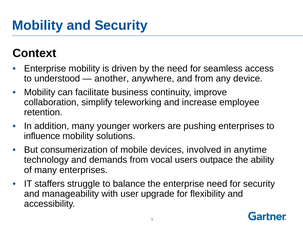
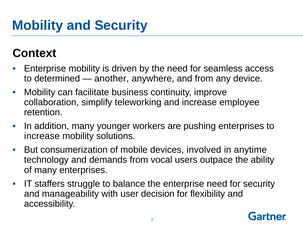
understood: understood -> determined (57, 78)
influence: influence -> increase (42, 136)
upgrade: upgrade -> decision (158, 193)
